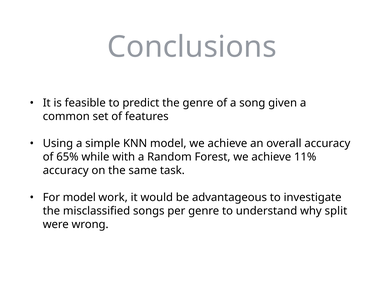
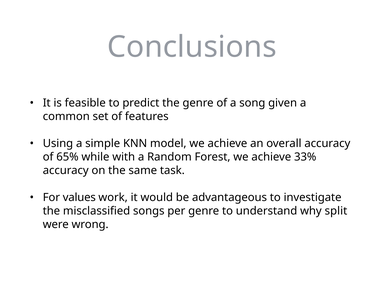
11%: 11% -> 33% (305, 157)
For model: model -> values (79, 197)
